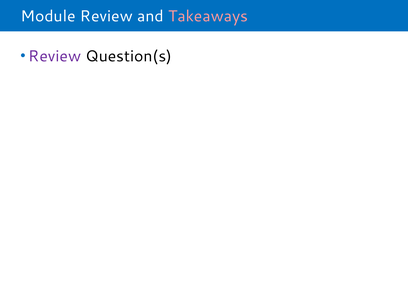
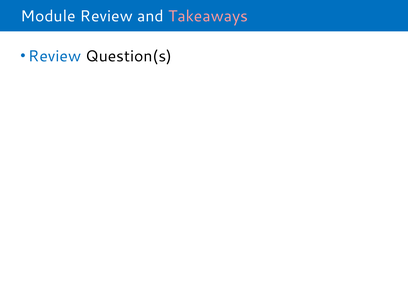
Review colour: purple -> blue (55, 56)
